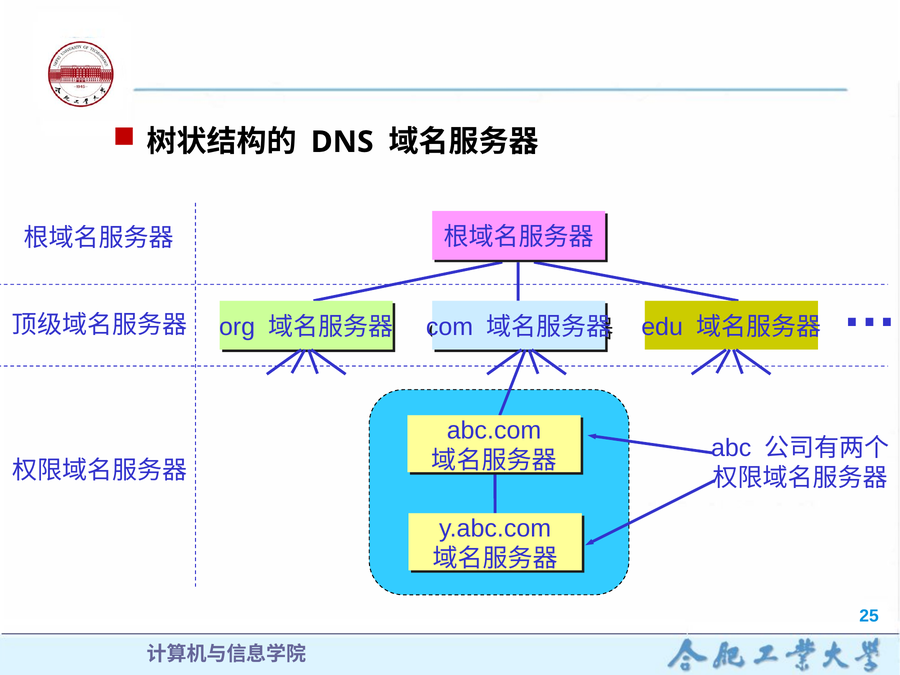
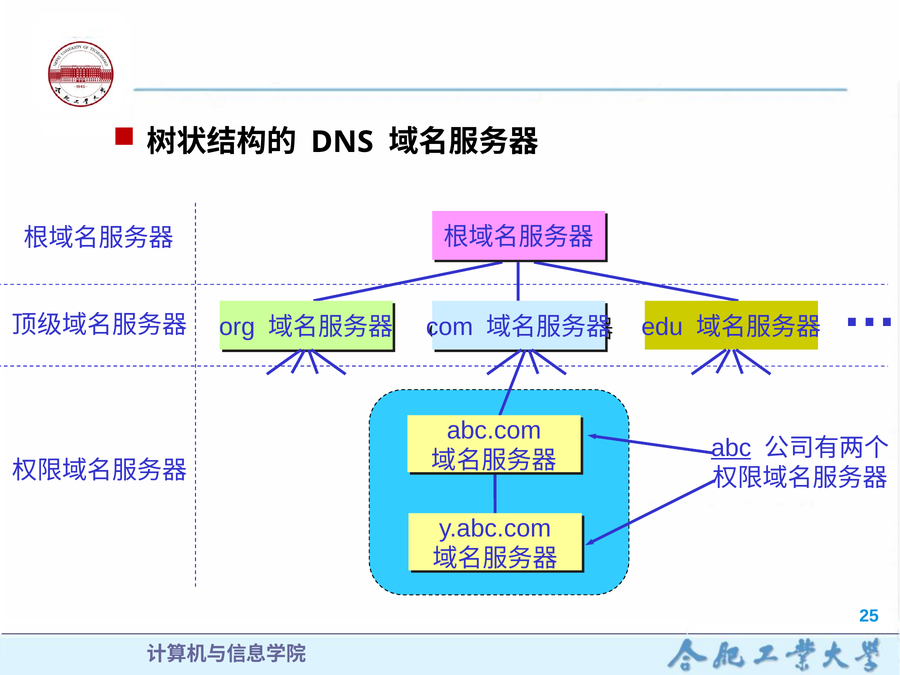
abc underline: none -> present (731, 448)
